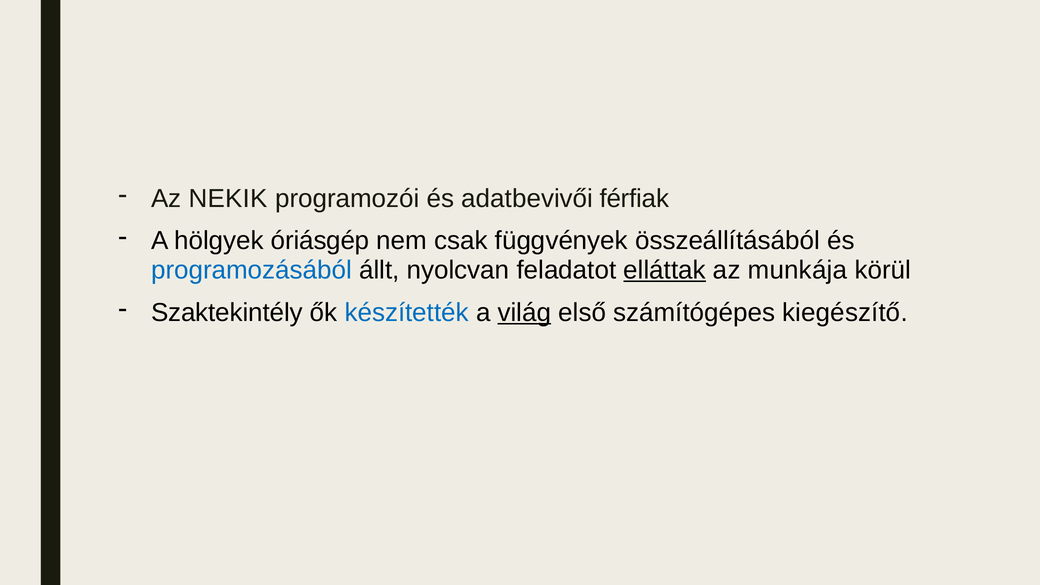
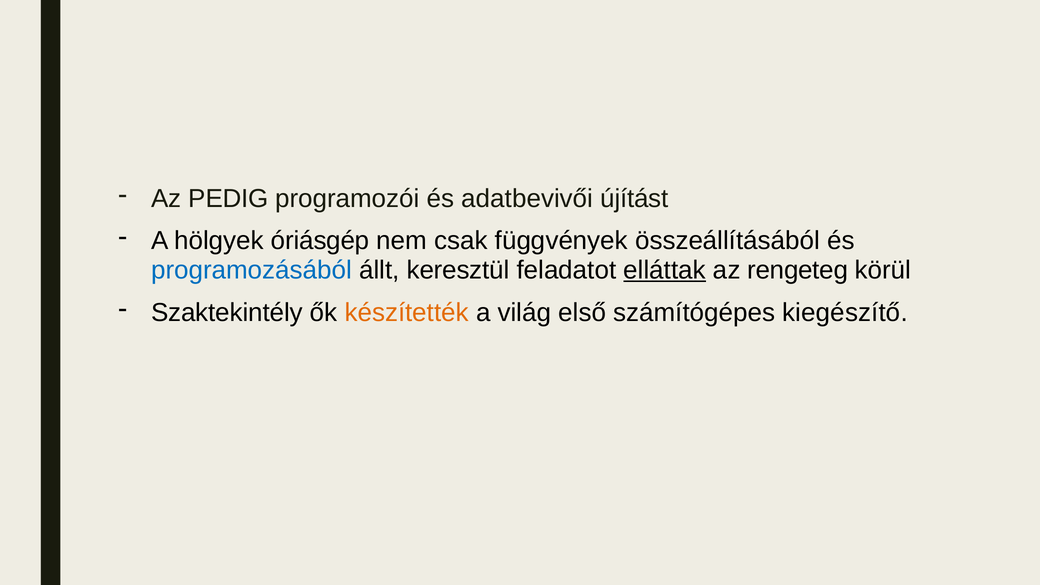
NEKIK: NEKIK -> PEDIG (228, 198)
férfiak: férfiak -> újítást (634, 198)
nyolcvan: nyolcvan -> keresztül (458, 270)
munkája: munkája -> rengeteg (798, 270)
készítették colour: blue -> orange (407, 313)
világ underline: present -> none (524, 313)
